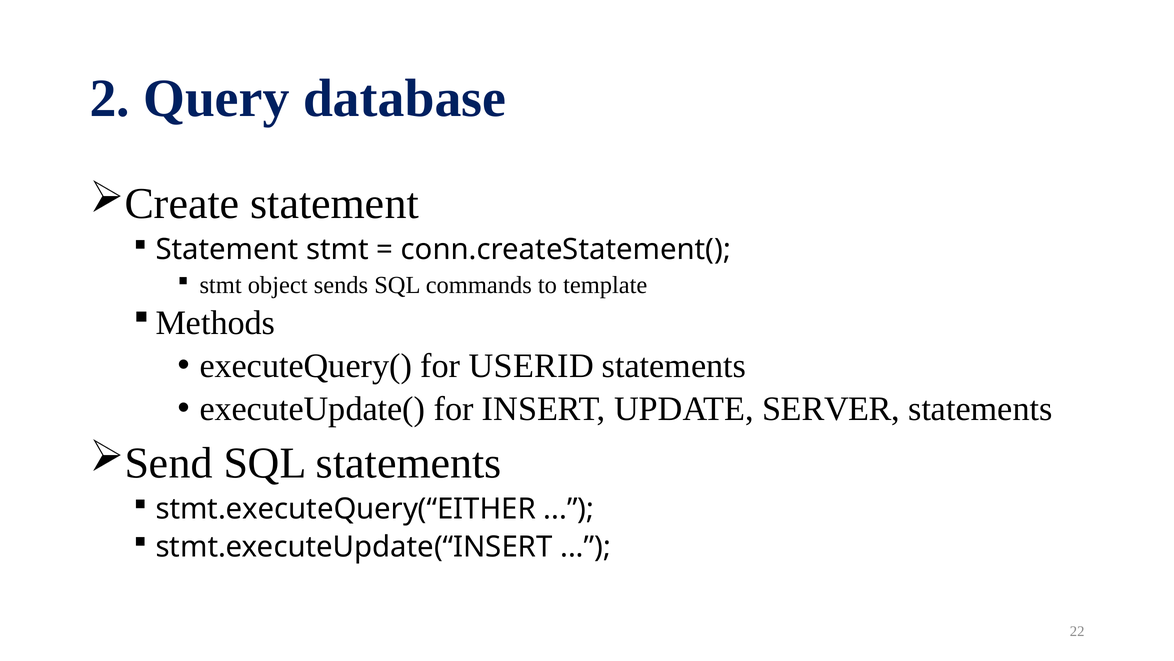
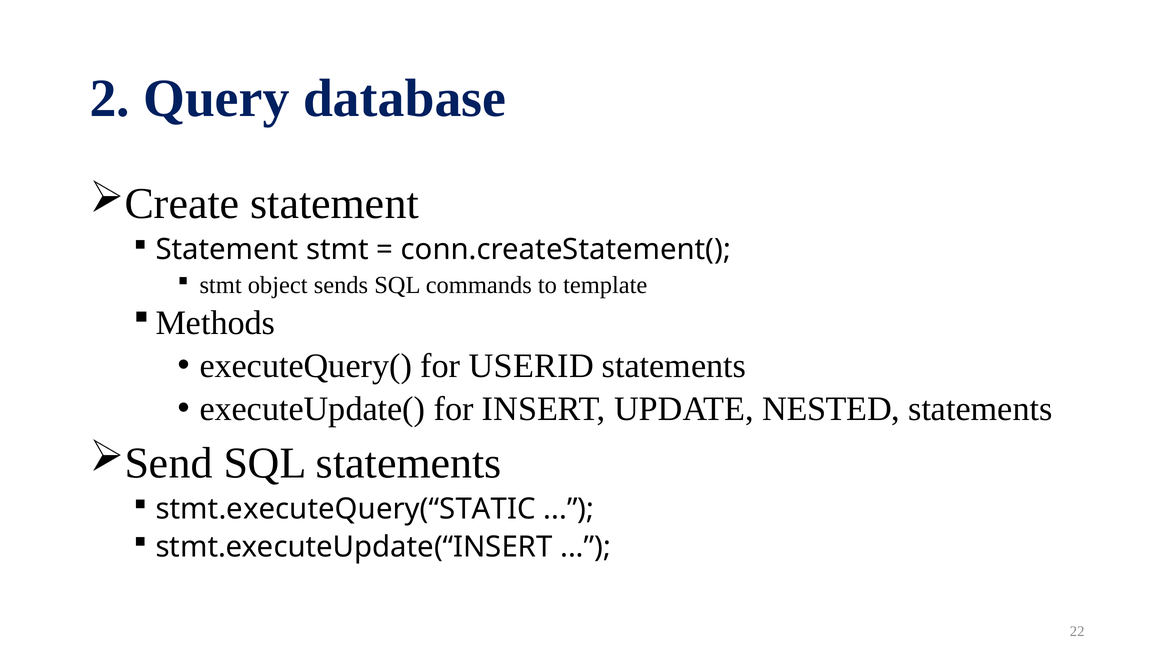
SERVER: SERVER -> NESTED (831, 408)
stmt.executeQuery(“EITHER: stmt.executeQuery(“EITHER -> stmt.executeQuery(“STATIC (346, 509)
